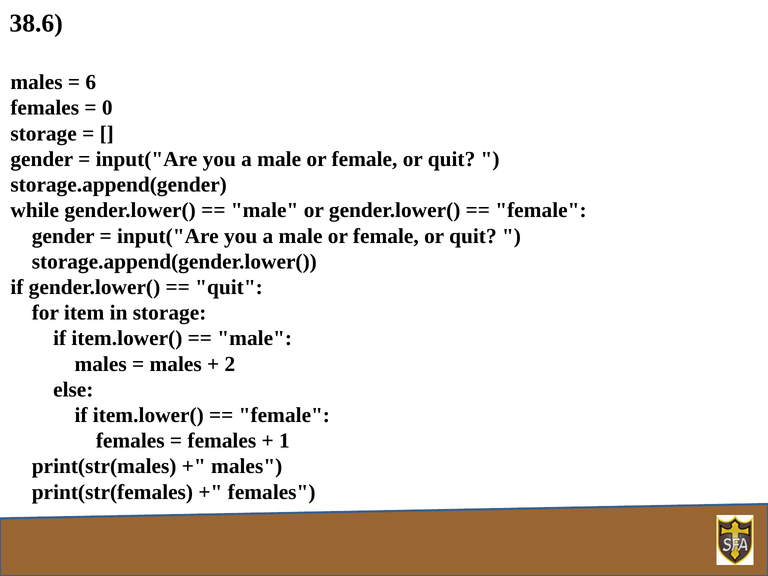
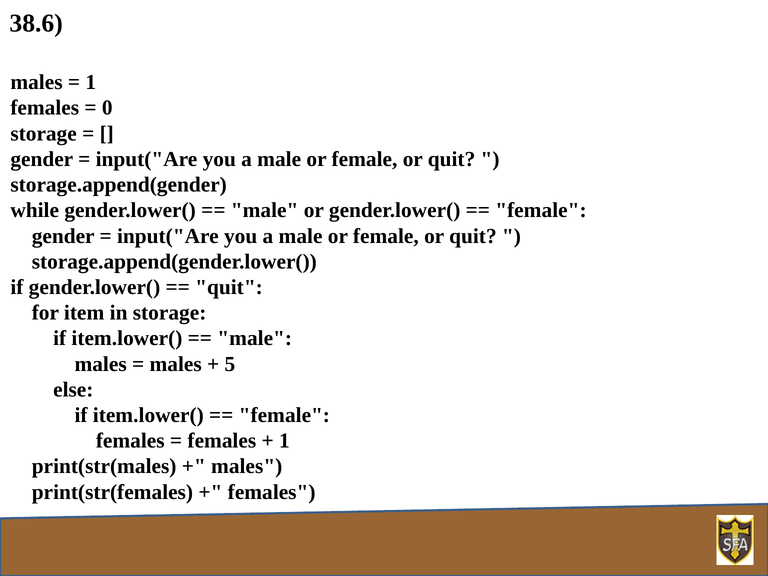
6: 6 -> 1 (91, 82)
2: 2 -> 5 (230, 364)
